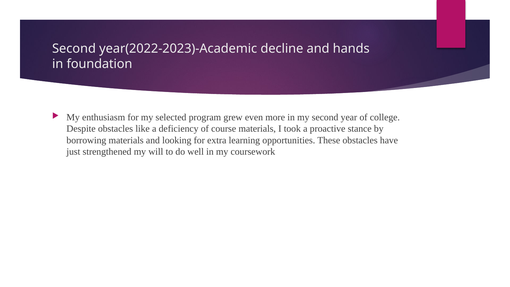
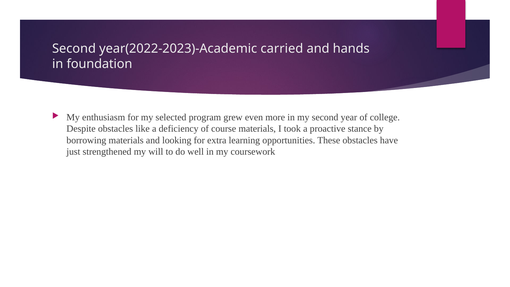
decline: decline -> carried (282, 49)
